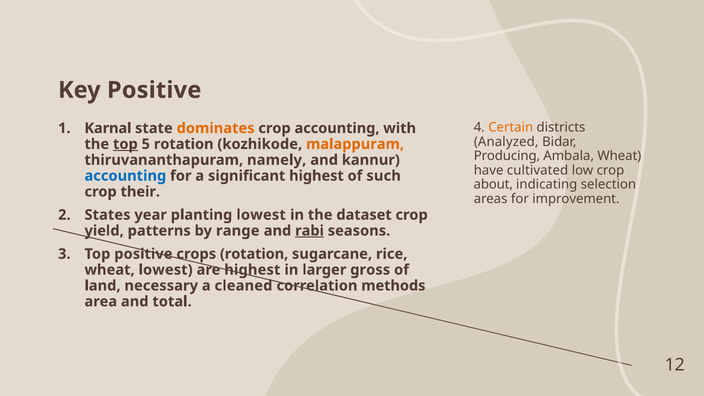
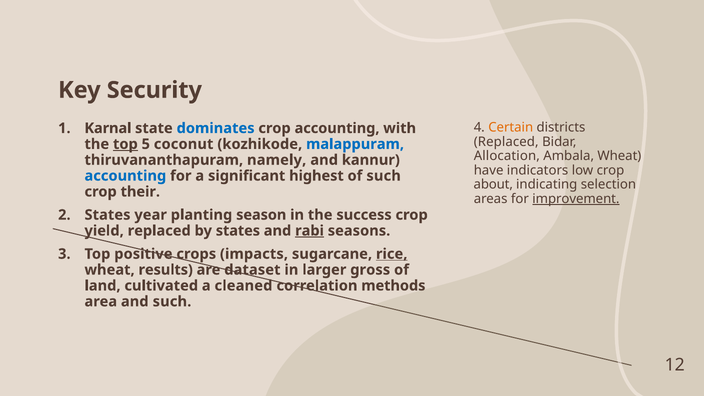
Key Positive: Positive -> Security (154, 90)
dominates colour: orange -> blue (216, 128)
Analyzed: Analyzed -> Replaced (506, 142)
5 rotation: rotation -> coconut (184, 144)
malappuram colour: orange -> blue (355, 144)
Producing: Producing -> Allocation (507, 156)
cultivated: cultivated -> indicators (538, 170)
improvement underline: none -> present (576, 199)
planting lowest: lowest -> season (261, 215)
dataset: dataset -> success (364, 215)
yield patterns: patterns -> replaced (159, 231)
by range: range -> states (238, 231)
crops rotation: rotation -> impacts (254, 254)
rice underline: none -> present (392, 254)
wheat lowest: lowest -> results (166, 270)
are highest: highest -> dataset (252, 270)
necessary: necessary -> cultivated (161, 286)
and total: total -> such (172, 302)
